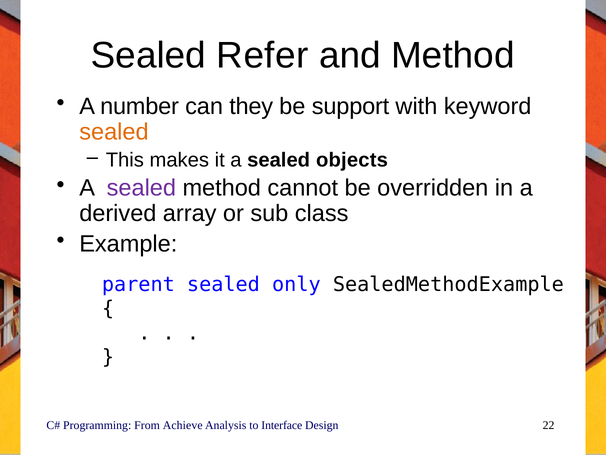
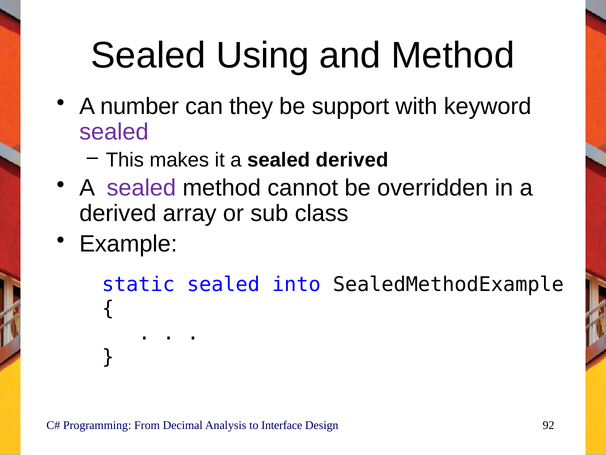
Refer: Refer -> Using (263, 56)
sealed colour: orange -> purple (114, 132)
sealed objects: objects -> derived (352, 160)
parent: parent -> static (138, 284)
only: only -> into (296, 284)
Achieve: Achieve -> Decimal (183, 425)
22: 22 -> 92 (549, 425)
